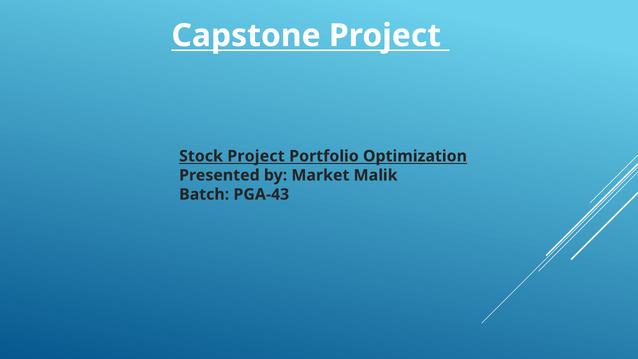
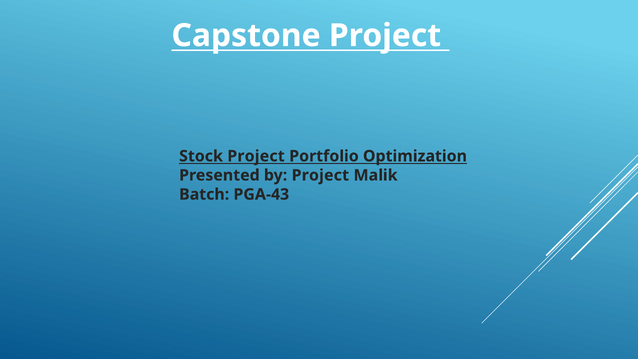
by Market: Market -> Project (320, 175)
